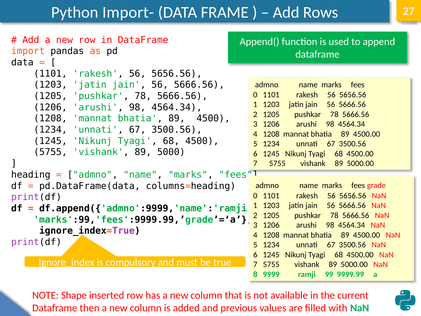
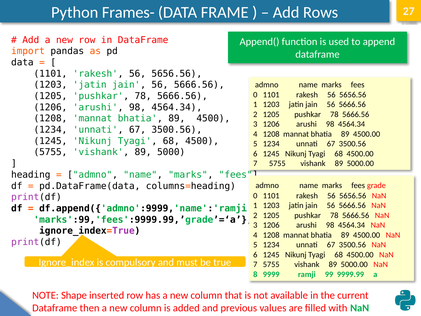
Import-: Import- -> Frames- (128, 12)
